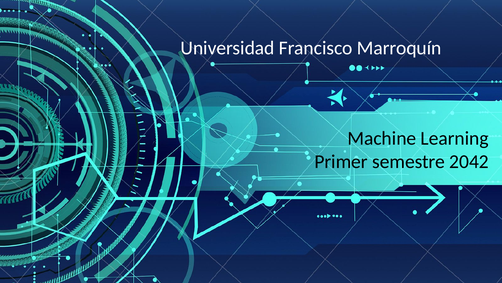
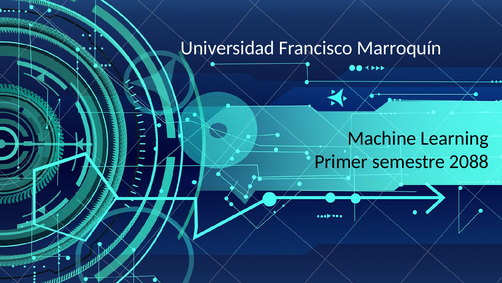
2042: 2042 -> 2088 (469, 162)
